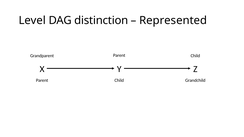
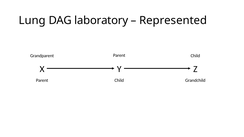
Level: Level -> Lung (32, 20)
distinction: distinction -> laboratory (101, 20)
